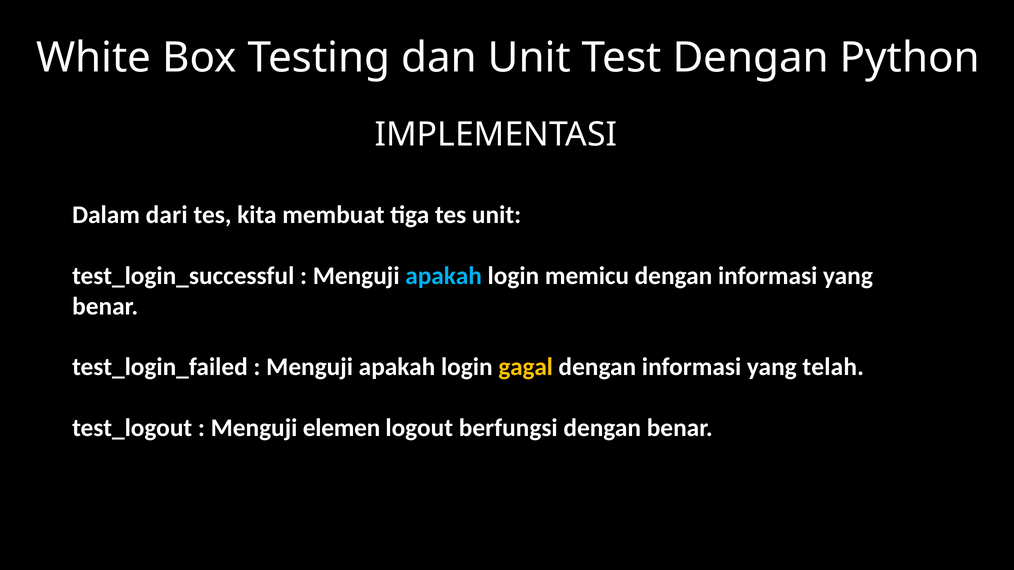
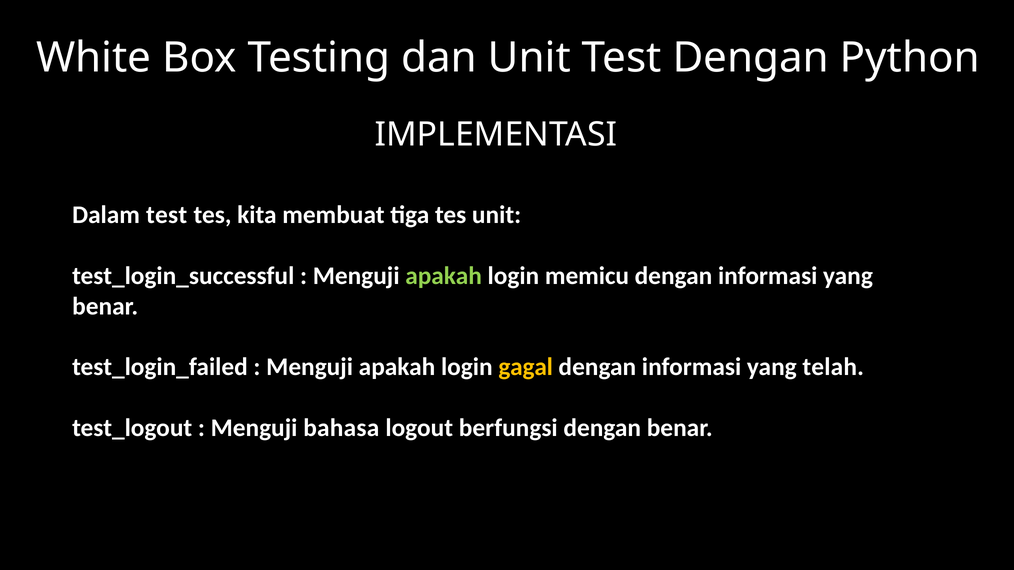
Dalam dari: dari -> test (167, 215)
apakah colour: light blue -> light green (444, 276)
elemen: elemen -> bahasa (341, 428)
